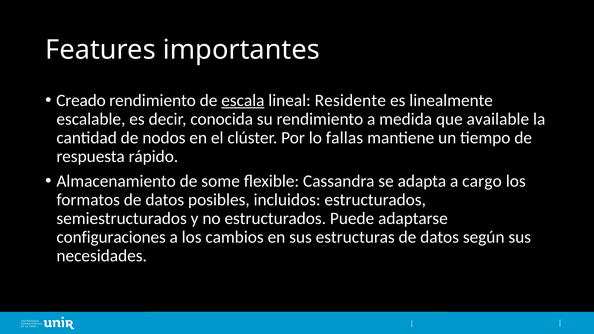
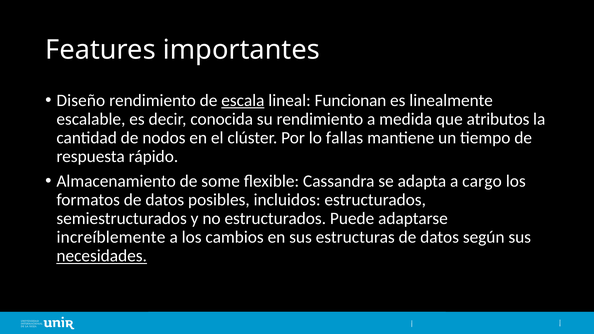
Creado: Creado -> Diseño (81, 100)
Residente: Residente -> Funcionan (350, 100)
available: available -> atributos (498, 119)
configuraciones: configuraciones -> increíblemente (111, 237)
necesidades underline: none -> present (102, 256)
